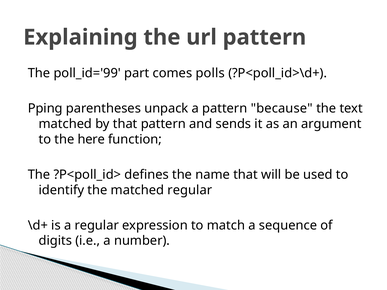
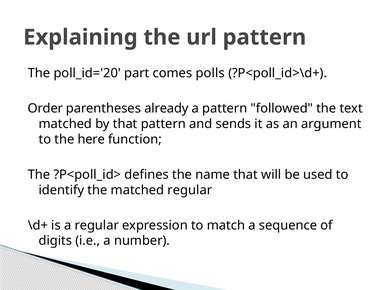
poll_id='99: poll_id='99 -> poll_id='20 (87, 73)
Pping: Pping -> Order (45, 109)
unpack: unpack -> already (166, 109)
because: because -> followed (282, 109)
